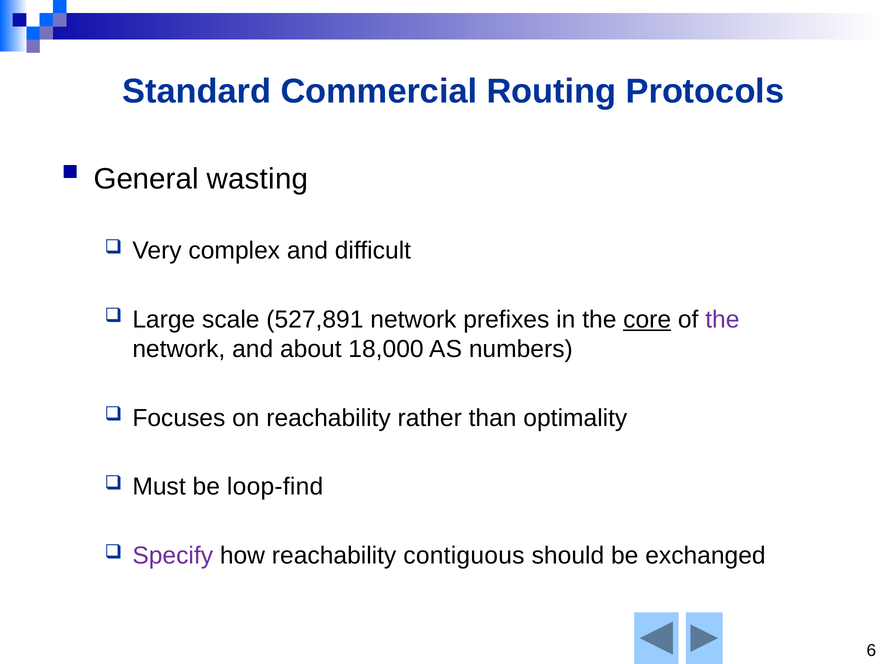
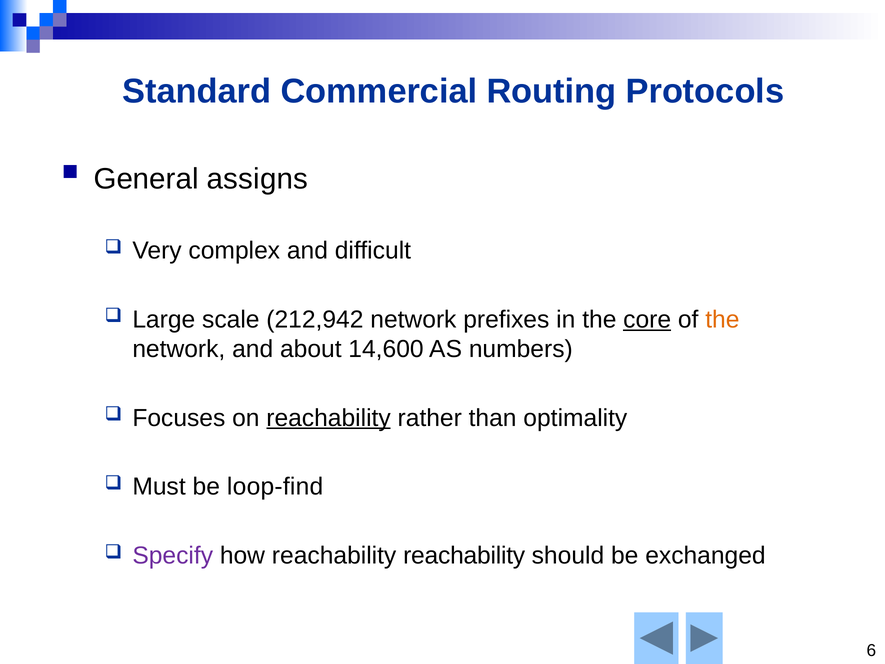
wasting: wasting -> assigns (258, 179)
527,891: 527,891 -> 212,942 (315, 319)
the colour: purple -> orange (722, 319)
18,000: 18,000 -> 14,600 (386, 349)
reachability underline: none -> present (329, 418)
reachability contiguous: contiguous -> reachability (464, 555)
